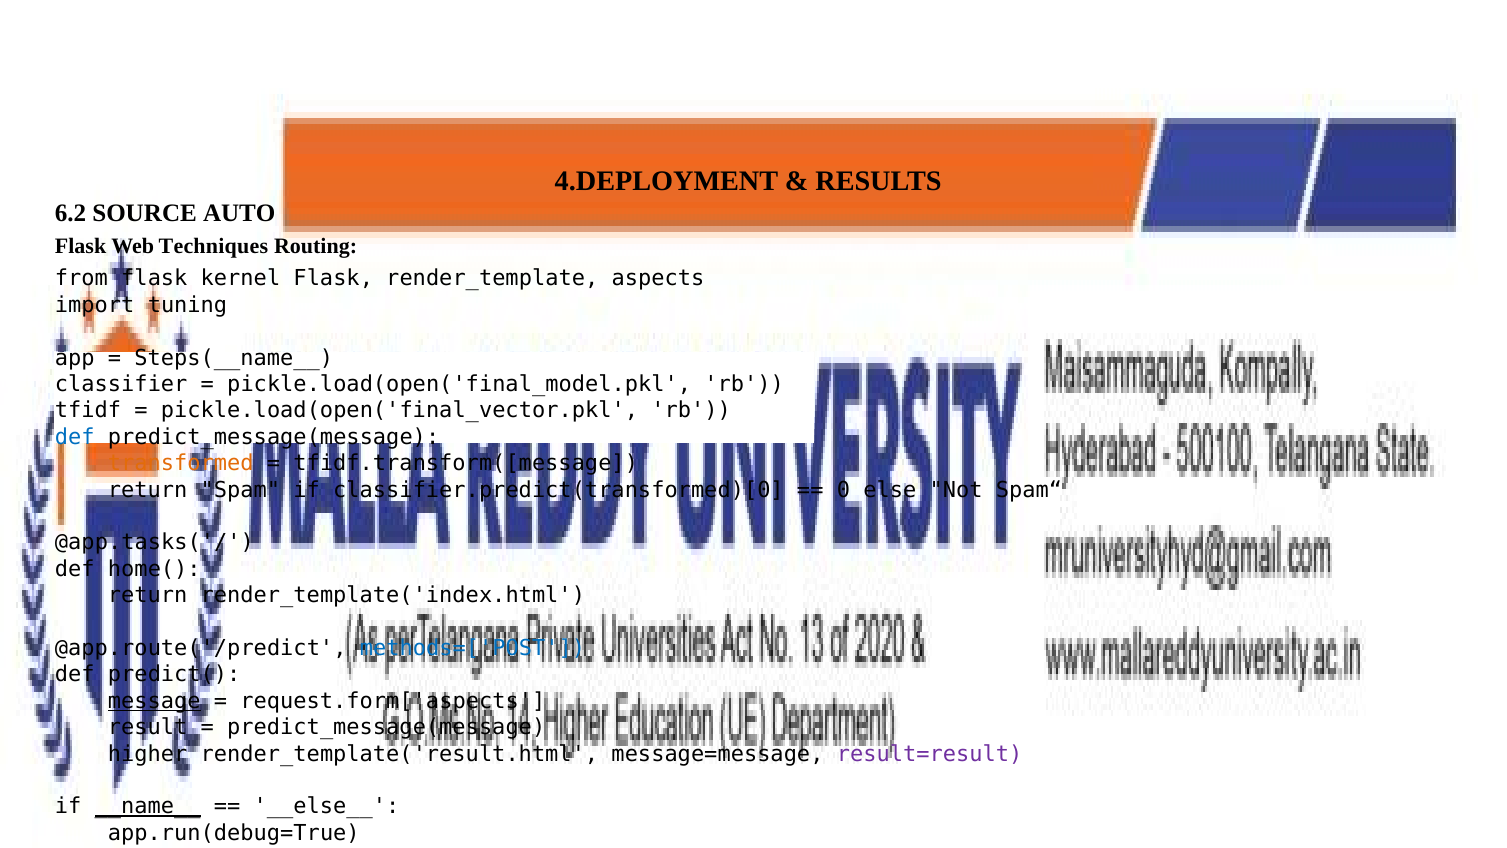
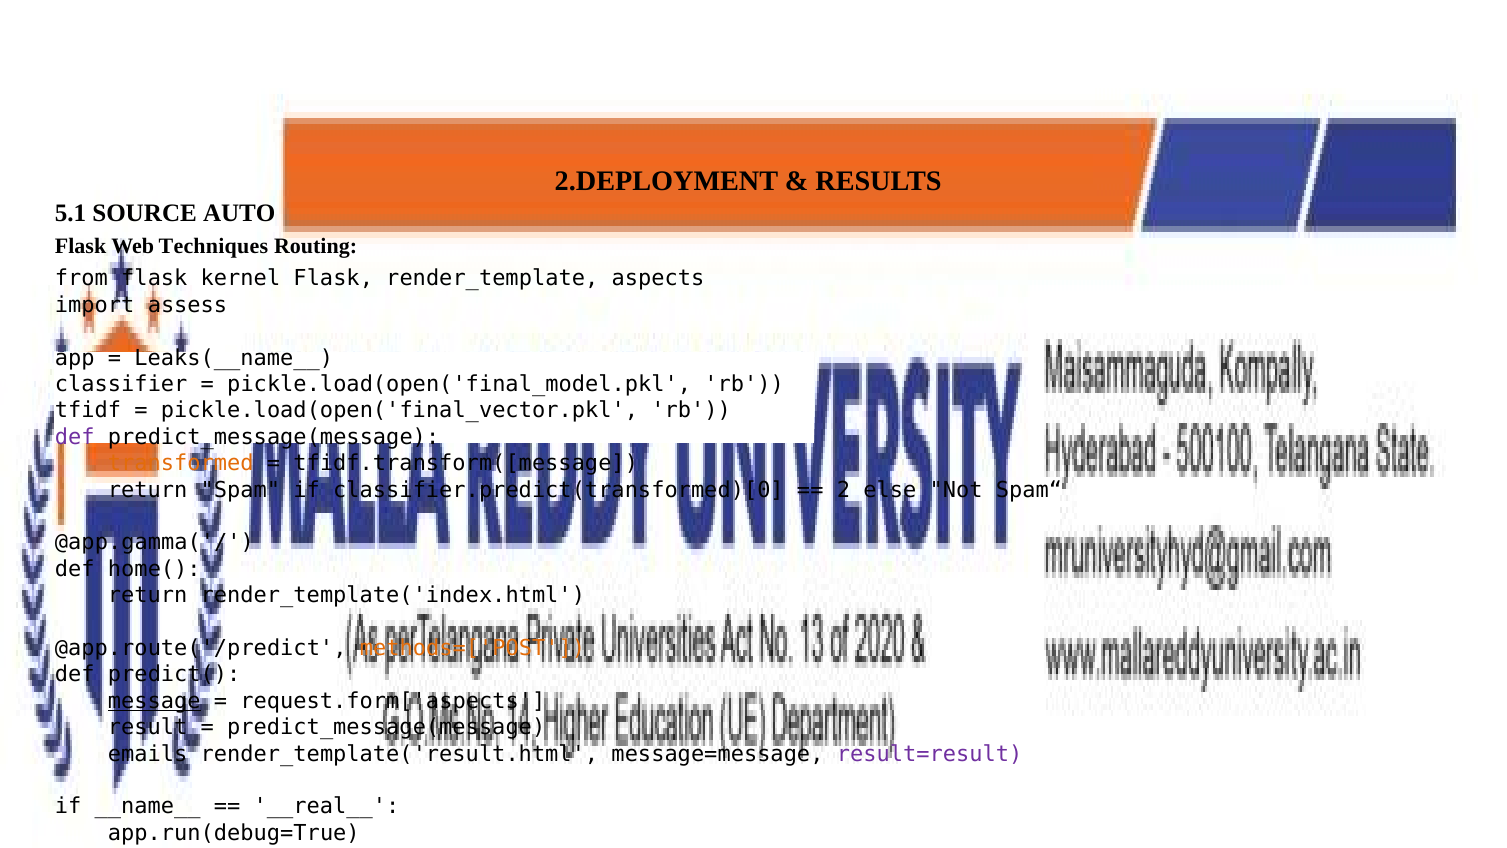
4.DEPLOYMENT: 4.DEPLOYMENT -> 2.DEPLOYMENT (666, 181)
6.2: 6.2 -> 5.1 (71, 213)
tuning: tuning -> assess (187, 305)
Steps(__name__: Steps(__name__ -> Leaks(__name__ (234, 358)
def colour: blue -> purple (75, 437)
0: 0 -> 2 (843, 490)
@app.tasks('/: @app.tasks('/ -> @app.gamma('/ (154, 542)
methods=['POST colour: blue -> orange (472, 648)
higher: higher -> emails (148, 754)
__name__ underline: present -> none (148, 806)
__else__: __else__ -> __real__ (327, 806)
